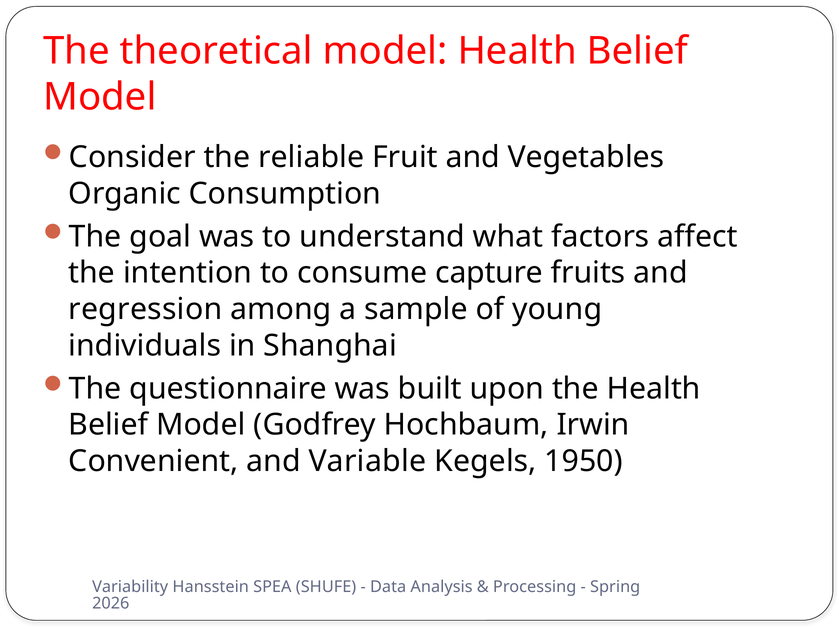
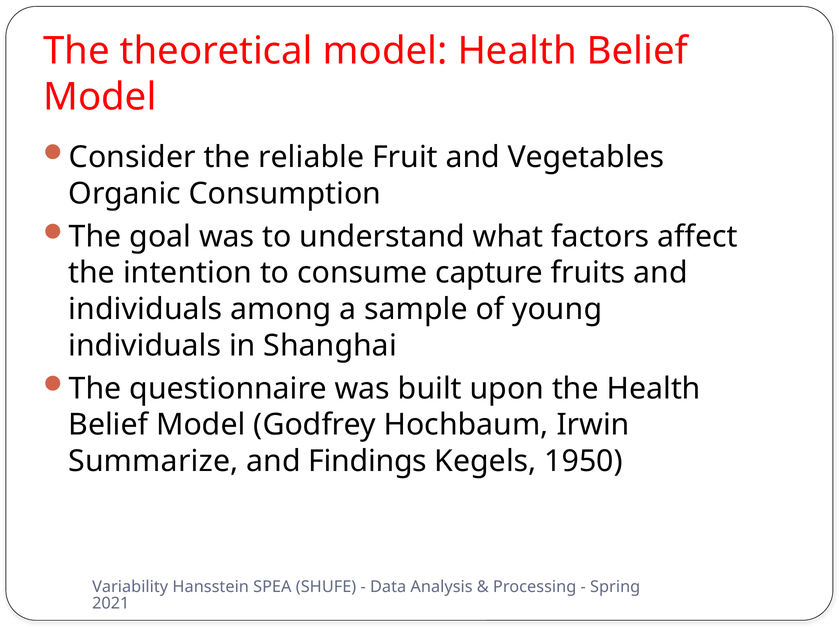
regression: regression -> individuals (145, 309)
Convenient: Convenient -> Summarize (153, 461)
Variable: Variable -> Findings (368, 461)
2026: 2026 -> 2021 (111, 603)
